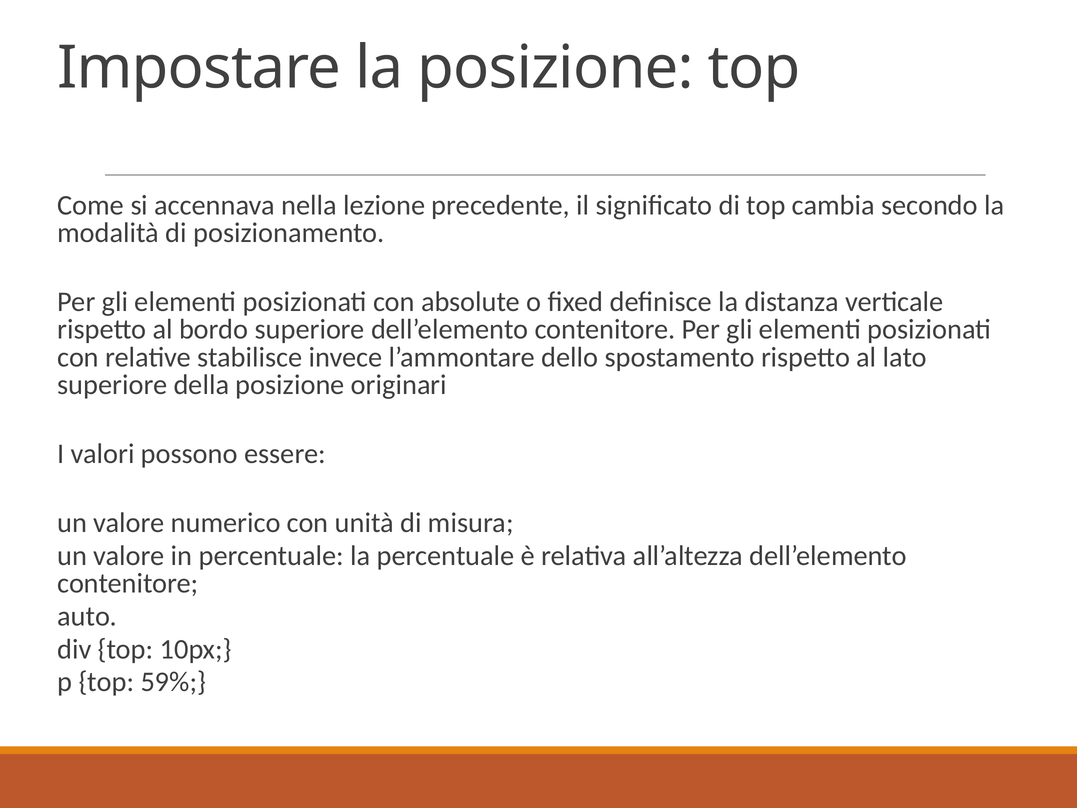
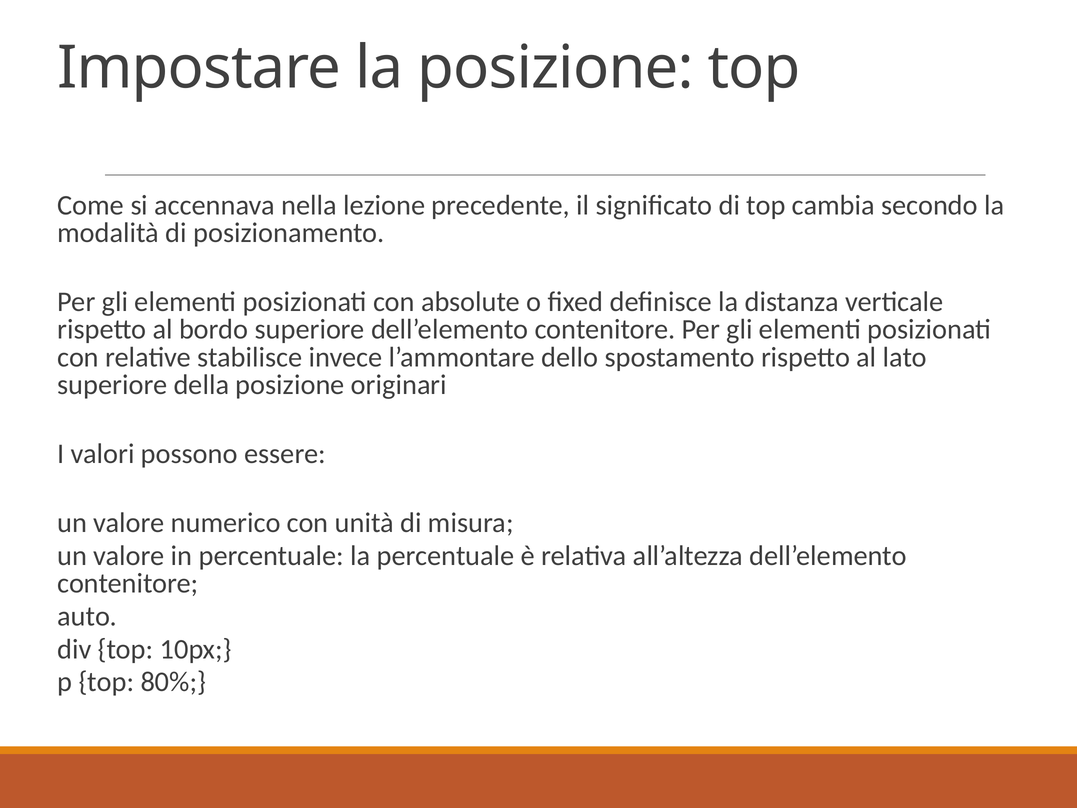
59%: 59% -> 80% (173, 682)
